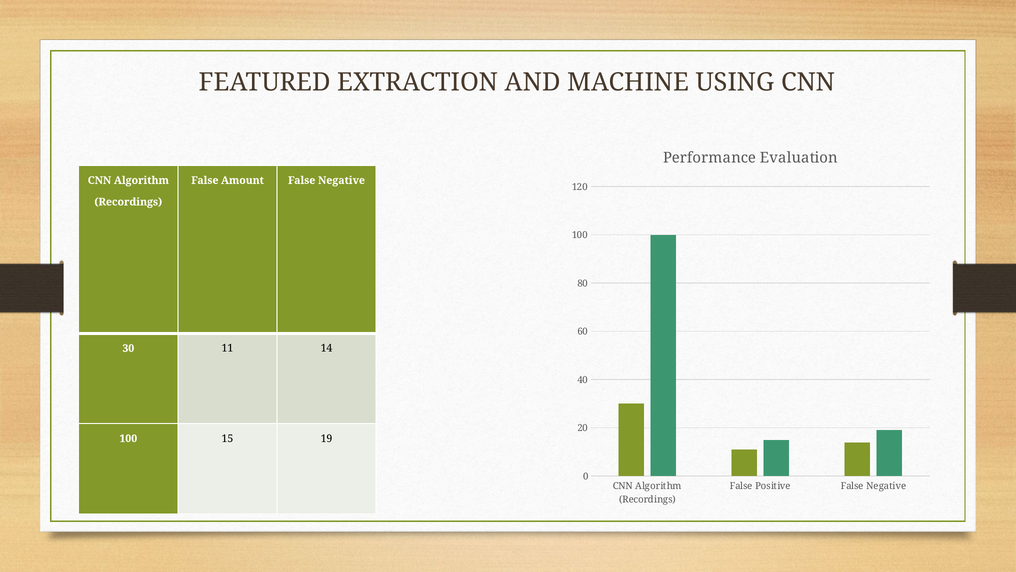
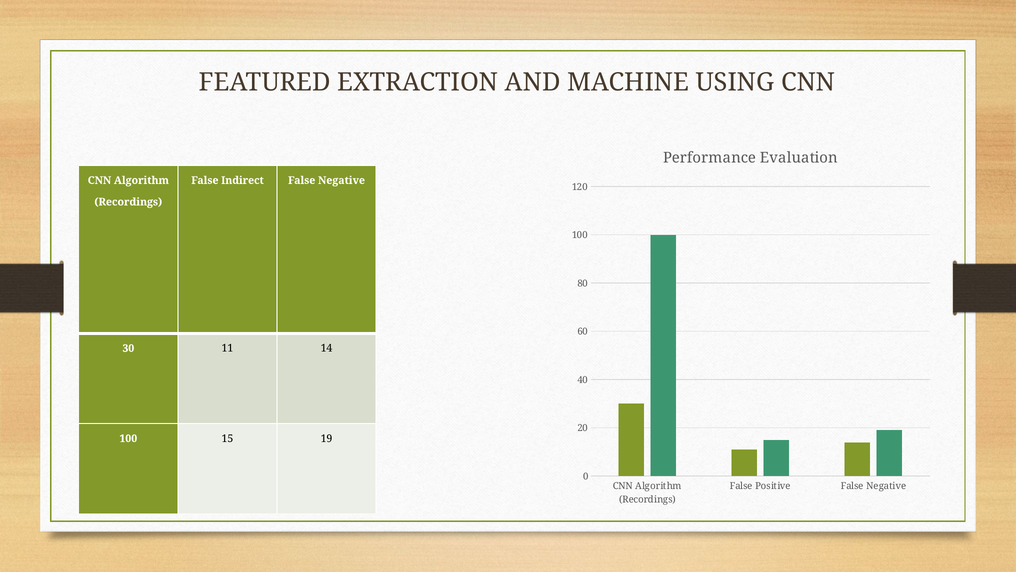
Amount: Amount -> Indirect (242, 180)
